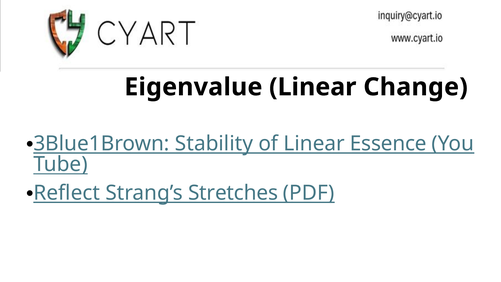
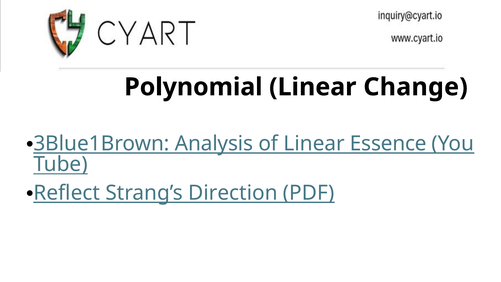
Eigenvalue: Eigenvalue -> Polynomial (193, 87)
Stability: Stability -> Analysis (214, 143)
Stretches: Stretches -> Direction (233, 193)
